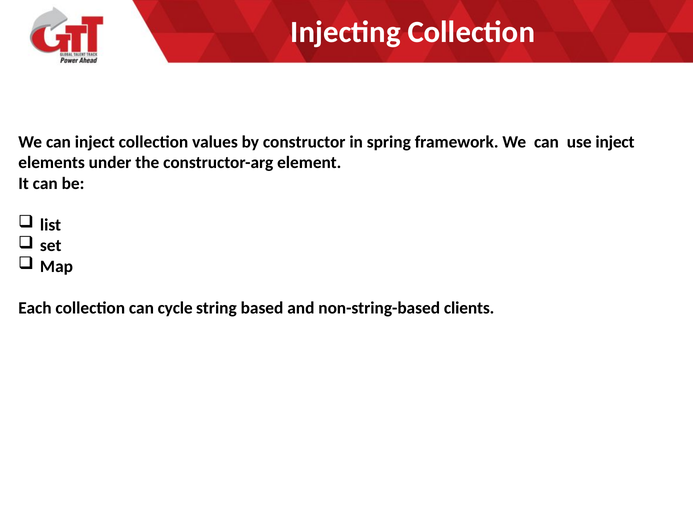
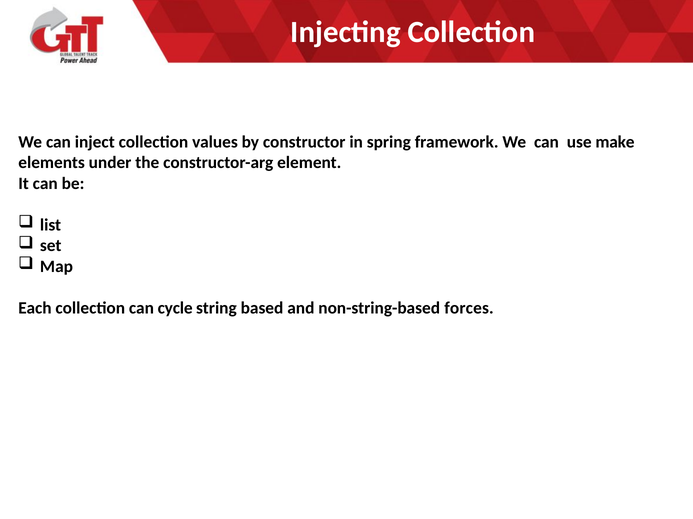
use inject: inject -> make (615, 142)
clients: clients -> forces (469, 308)
